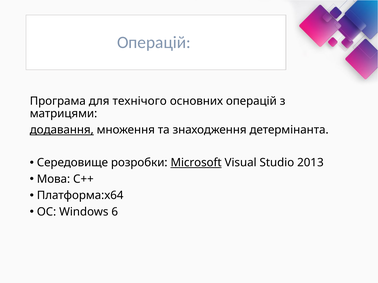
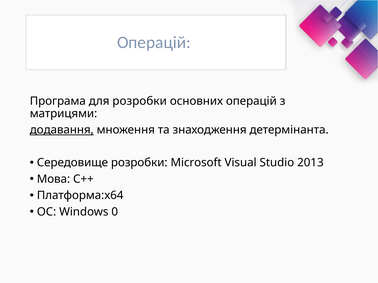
для технічого: технічого -> розробки (140, 101)
Microsoft underline: present -> none (196, 163)
6: 6 -> 0 (115, 212)
